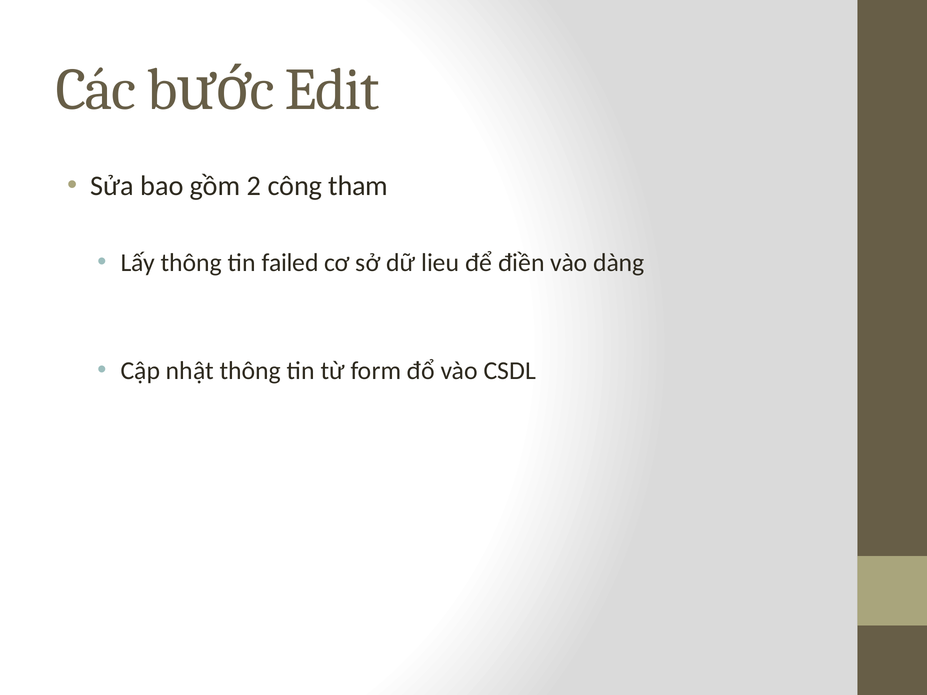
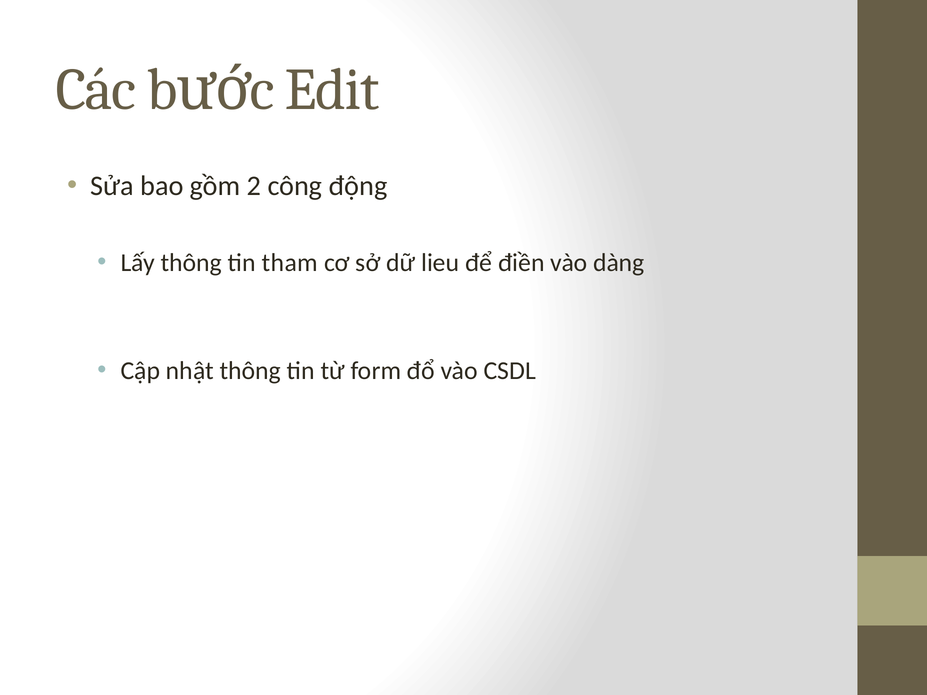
tham: tham -> động (358, 186)
failed: failed -> tham (290, 263)
